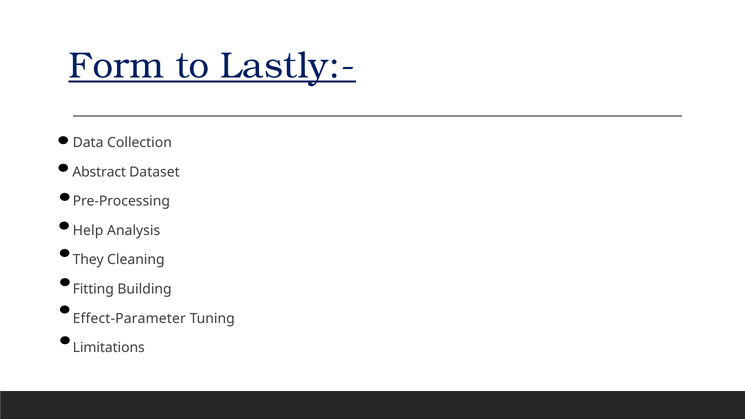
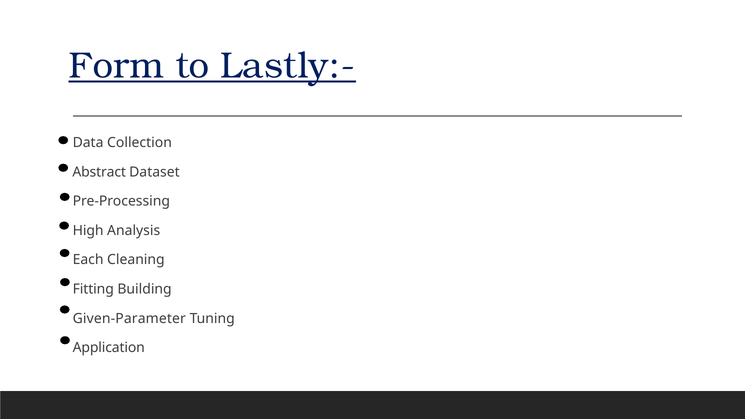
Help: Help -> High (88, 231)
They: They -> Each (88, 260)
Effect-Parameter: Effect-Parameter -> Given-Parameter (129, 318)
Limitations: Limitations -> Application (109, 348)
